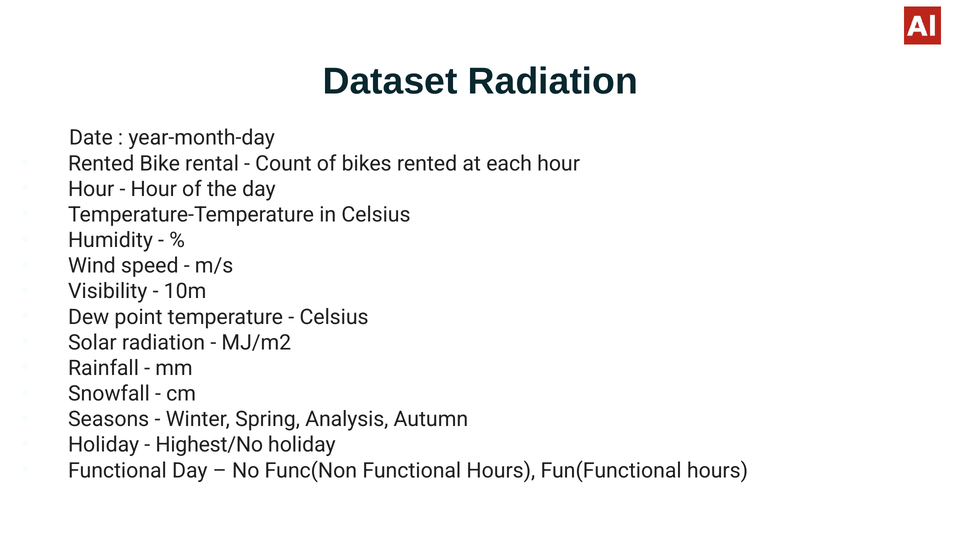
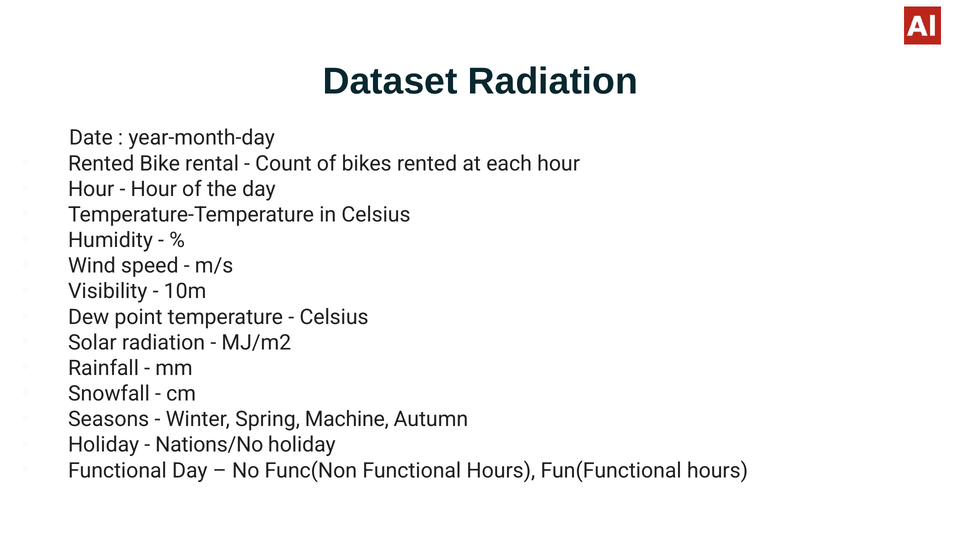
Analysis: Analysis -> Machine (347, 420)
Highest/No: Highest/No -> Nations/No (209, 445)
